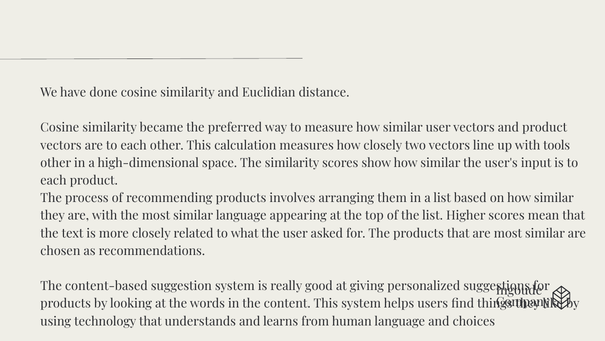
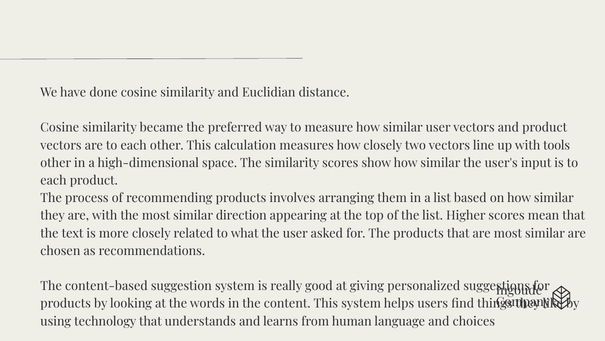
similar language: language -> direction (241, 215)
